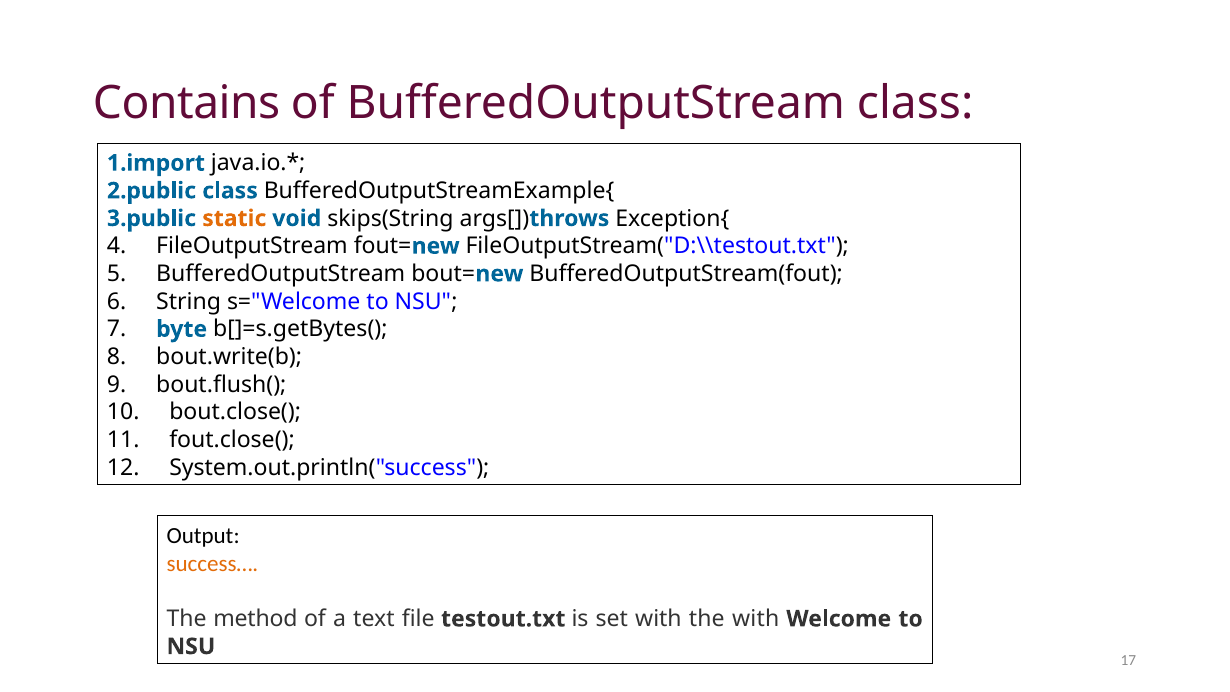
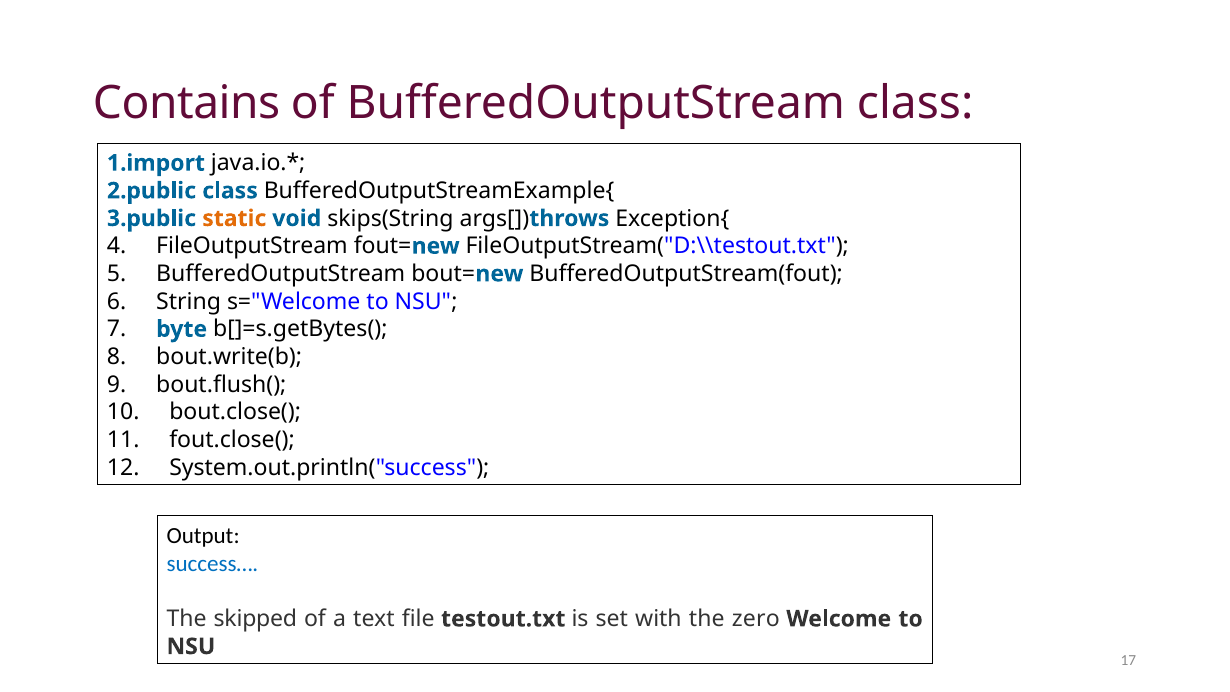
success… colour: orange -> blue (212, 563)
method: method -> skipped (255, 619)
the with: with -> zero (756, 619)
